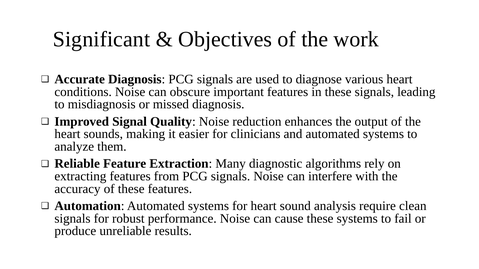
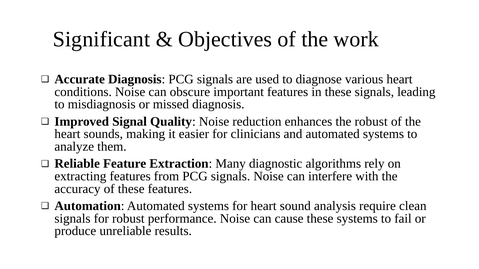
the output: output -> robust (371, 122)
